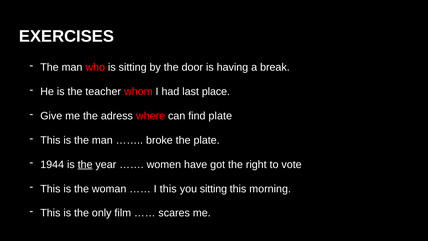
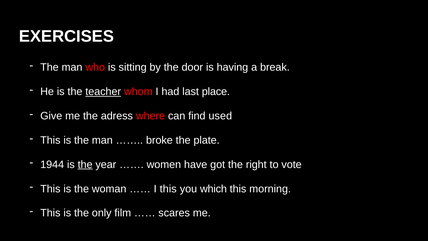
teacher underline: none -> present (103, 92)
find plate: plate -> used (220, 116)
you sitting: sitting -> which (213, 189)
